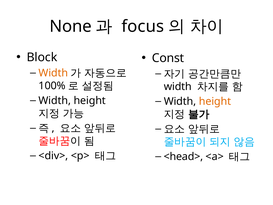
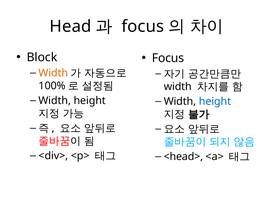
None: None -> Head (71, 26)
Const: Const -> Focus (168, 58)
height colour: orange -> blue (215, 101)
